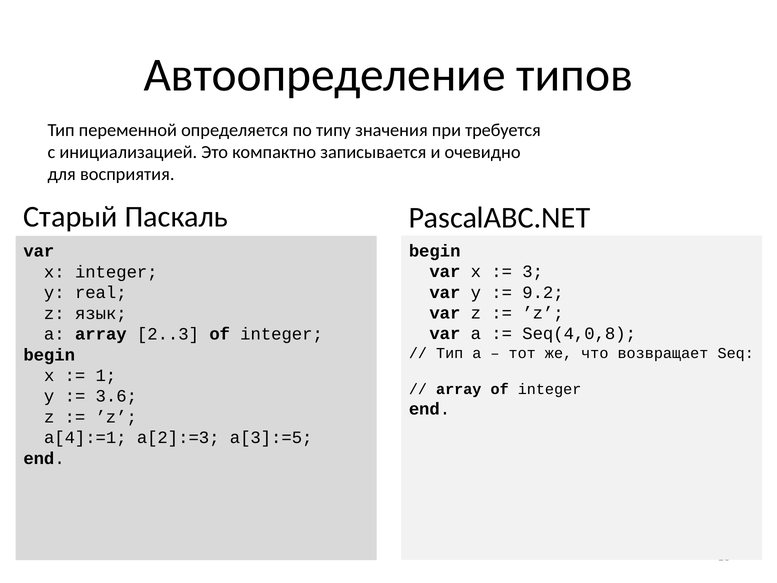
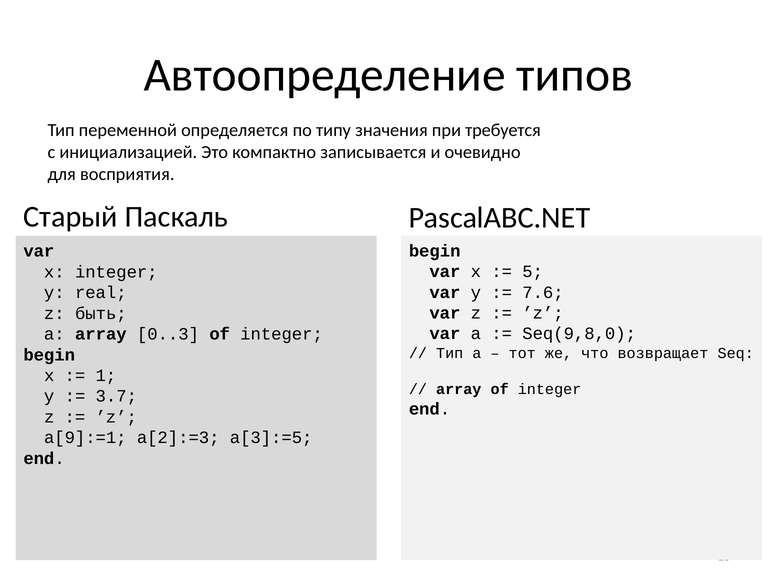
3: 3 -> 5 (533, 271)
9.2: 9.2 -> 7.6 (543, 292)
язык: язык -> быть (101, 313)
Seq(4,0,8: Seq(4,0,8 -> Seq(9,8,0 (579, 334)
2..3: 2..3 -> 0..3 (168, 334)
3.6: 3.6 -> 3.7 (116, 396)
a[4]:=1: a[4]:=1 -> a[9]:=1 (85, 438)
